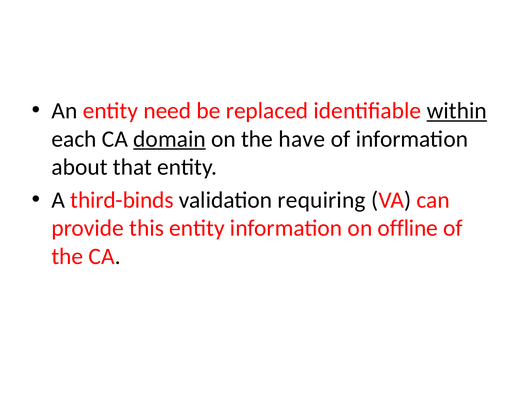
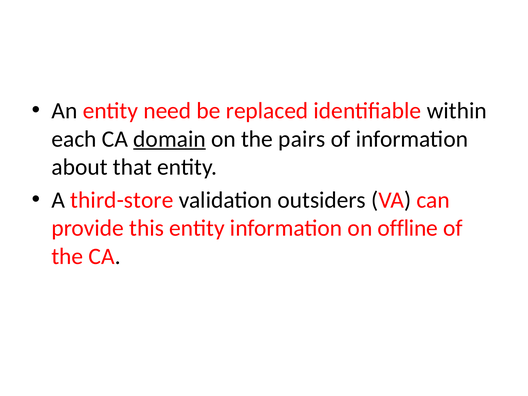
within underline: present -> none (457, 111)
have: have -> pairs (302, 139)
third-binds: third-binds -> third-store (122, 200)
requiring: requiring -> outsiders (322, 200)
